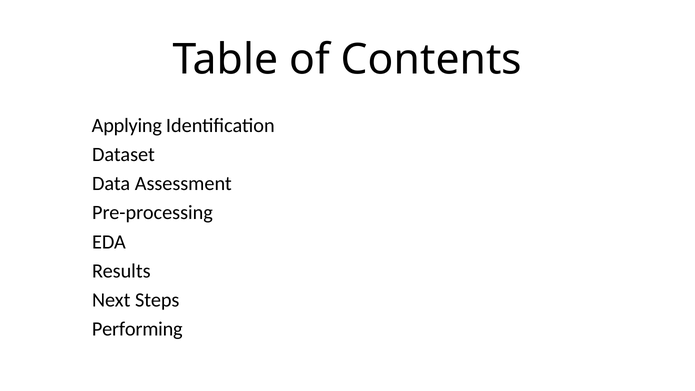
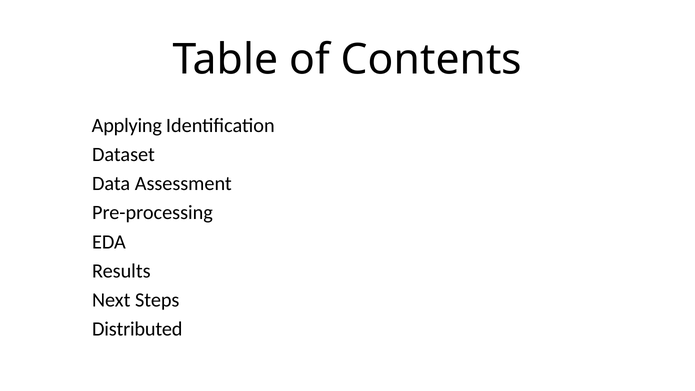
Performing: Performing -> Distributed (137, 329)
